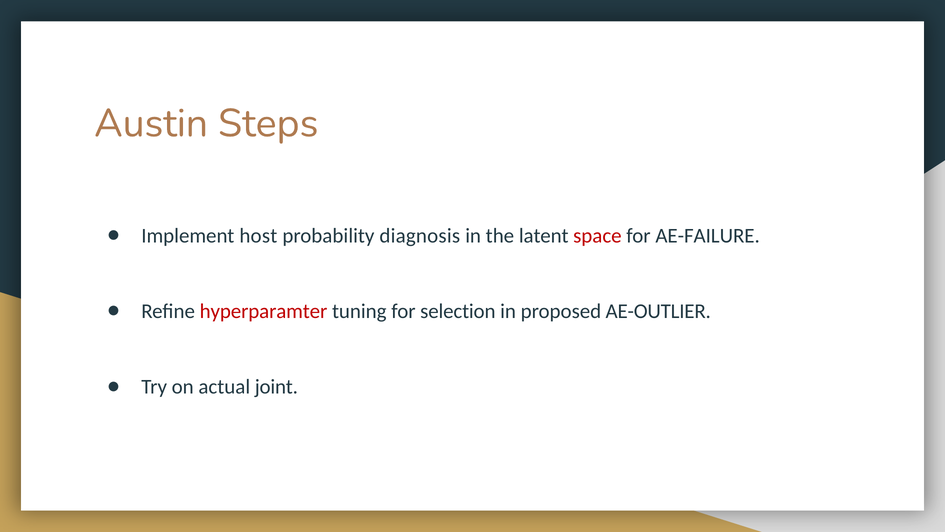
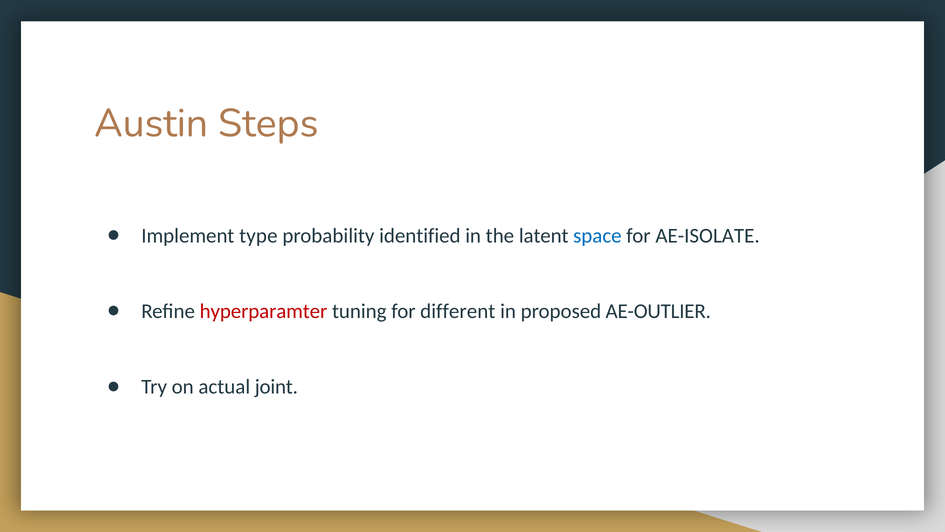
host: host -> type (258, 236)
diagnosis: diagnosis -> identified (420, 236)
space colour: red -> blue (597, 236)
AE-FAILURE: AE-FAILURE -> AE-ISOLATE (708, 236)
selection: selection -> different (458, 311)
